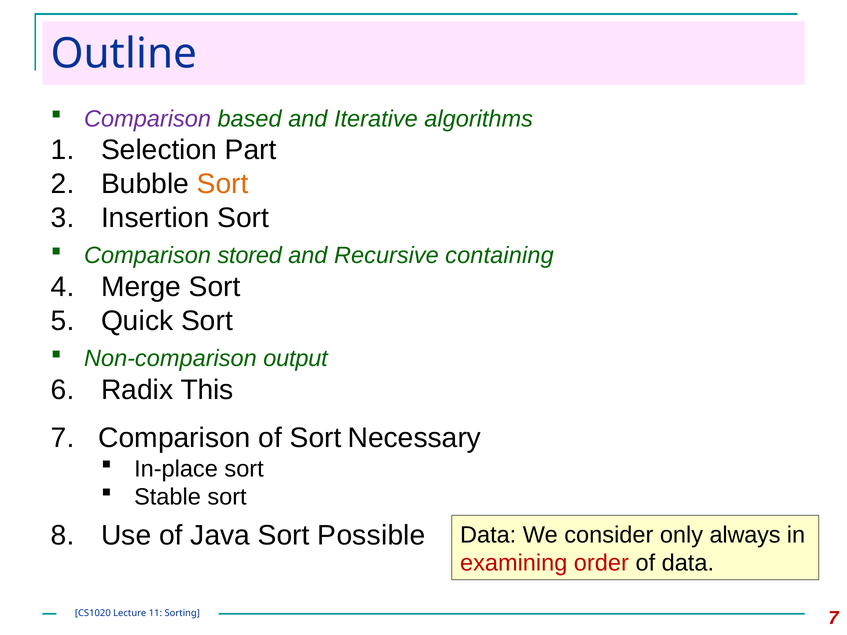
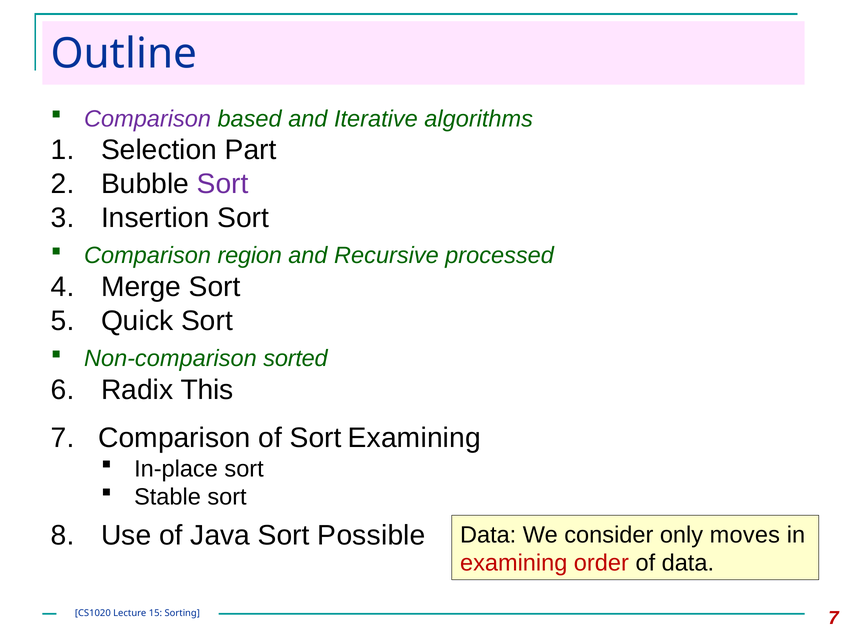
Sort colour: orange -> purple (223, 184)
stored: stored -> region (250, 256)
containing: containing -> processed (500, 256)
output: output -> sorted (295, 359)
Sort Necessary: Necessary -> Examining (414, 438)
always: always -> moves (745, 535)
11: 11 -> 15 (155, 613)
